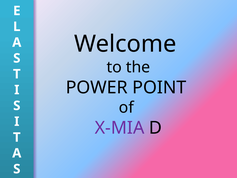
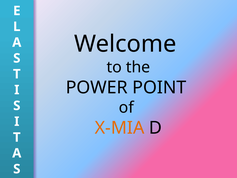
X-MIA colour: purple -> orange (120, 128)
